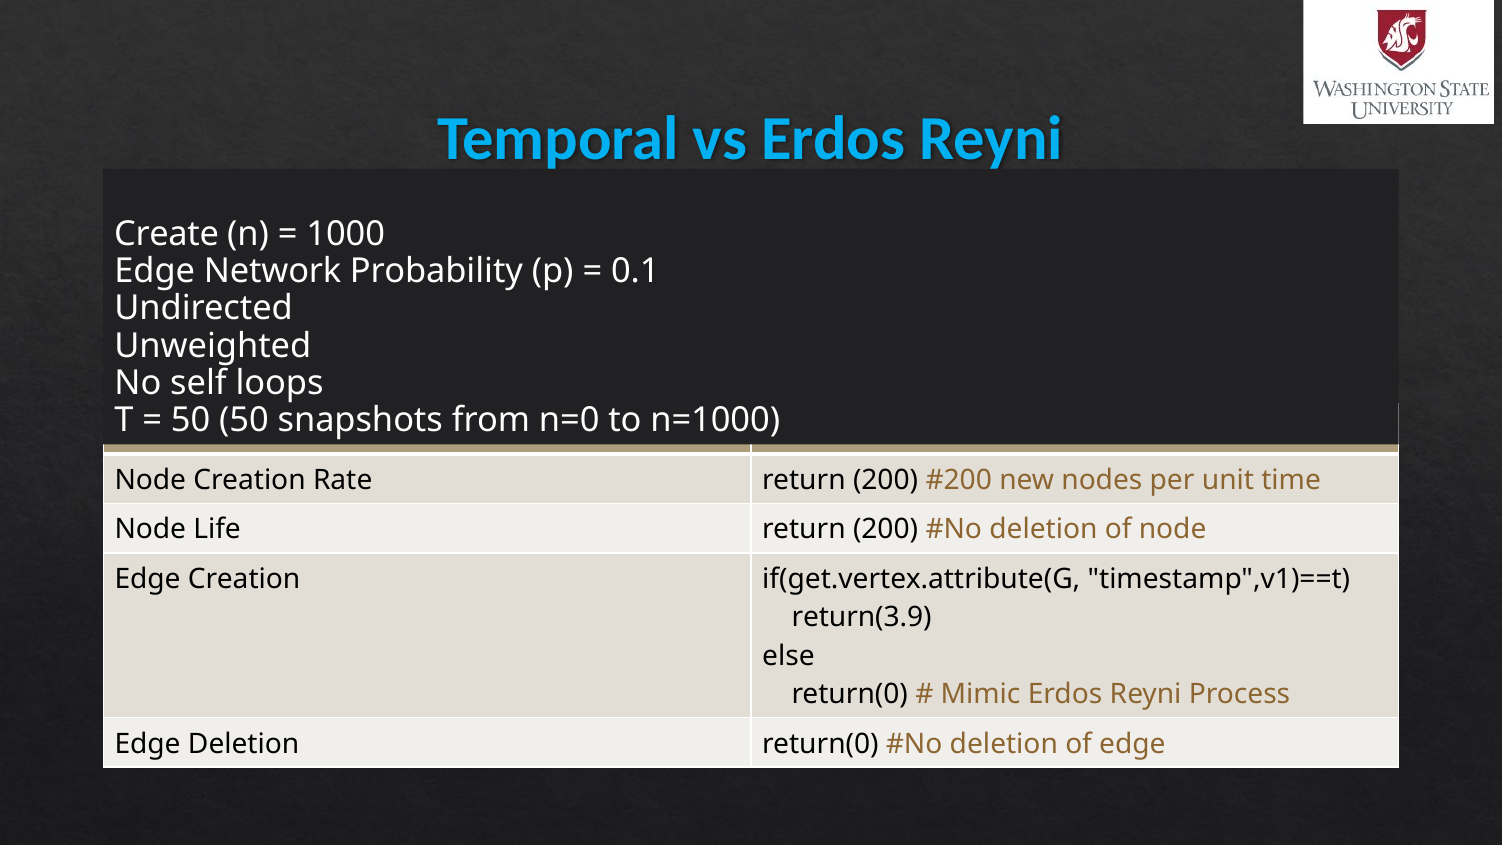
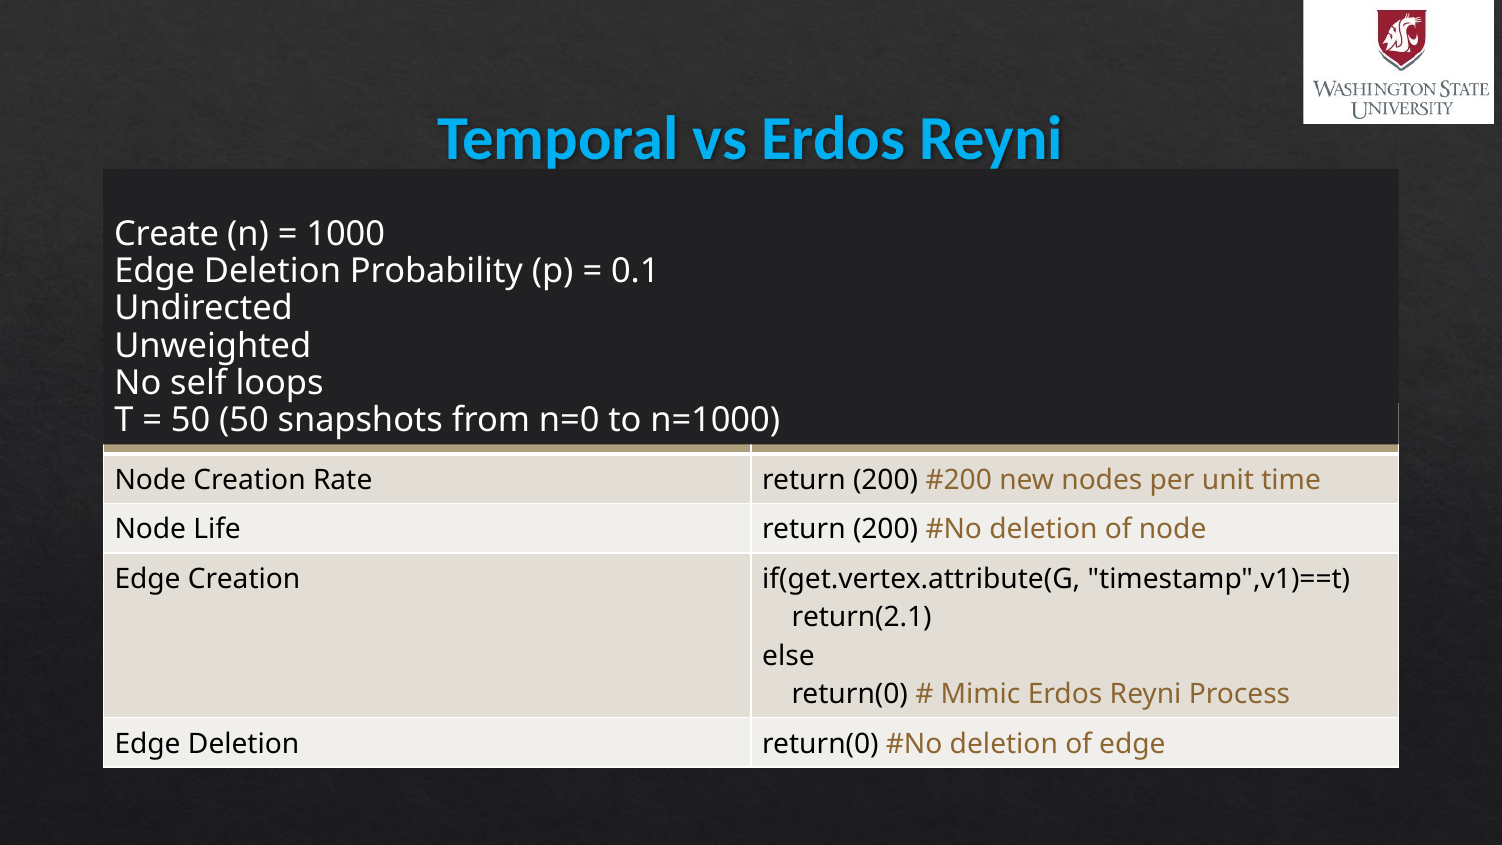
Network: Network -> Deletion (272, 271)
return(3.9: return(3.9 -> return(2.1 (862, 617)
